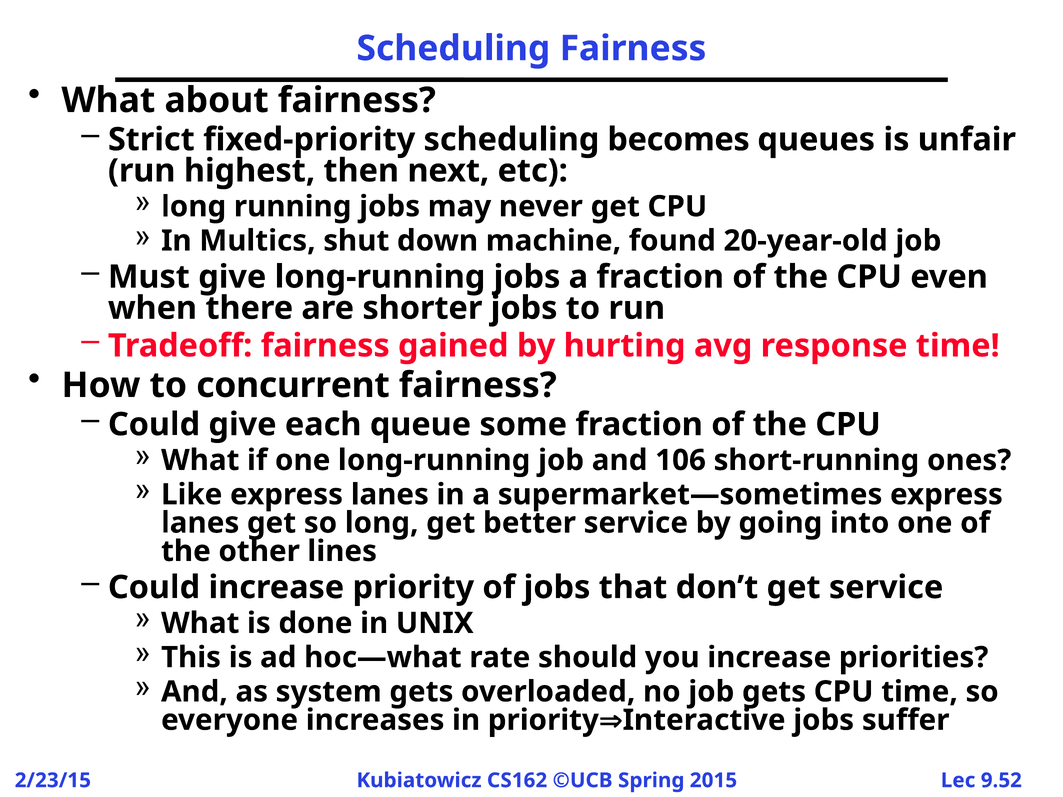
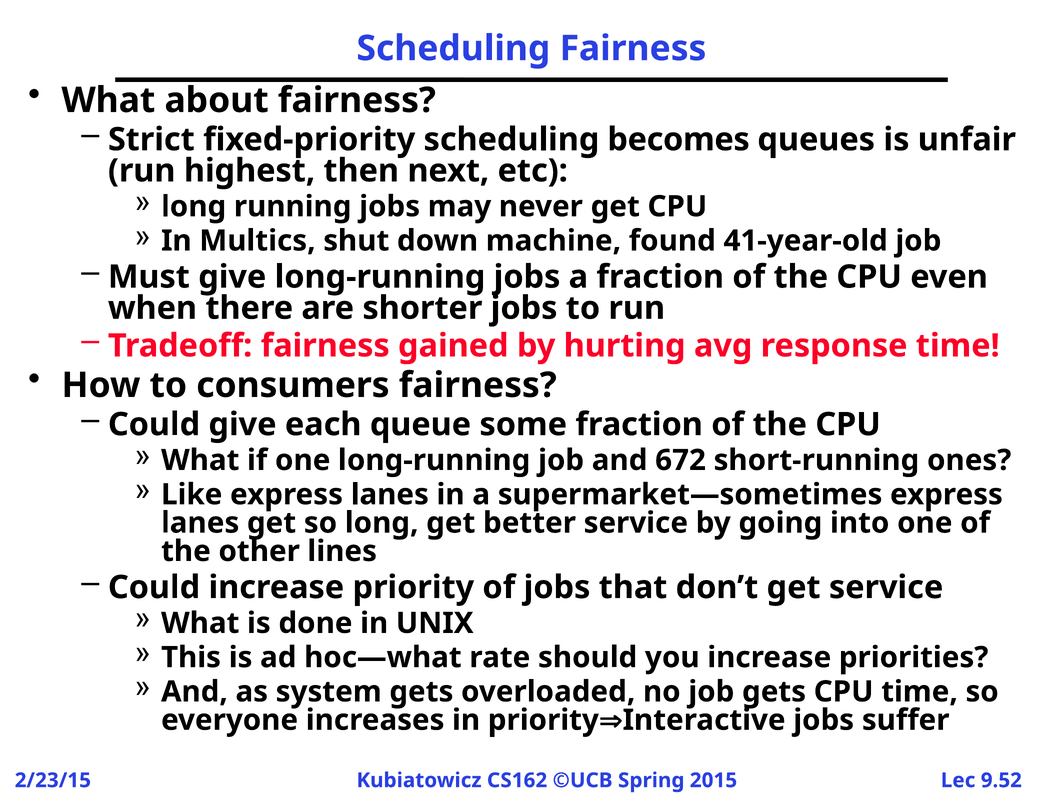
20-year-old: 20-year-old -> 41-year-old (806, 241)
concurrent: concurrent -> consumers (293, 385)
106: 106 -> 672 (681, 460)
